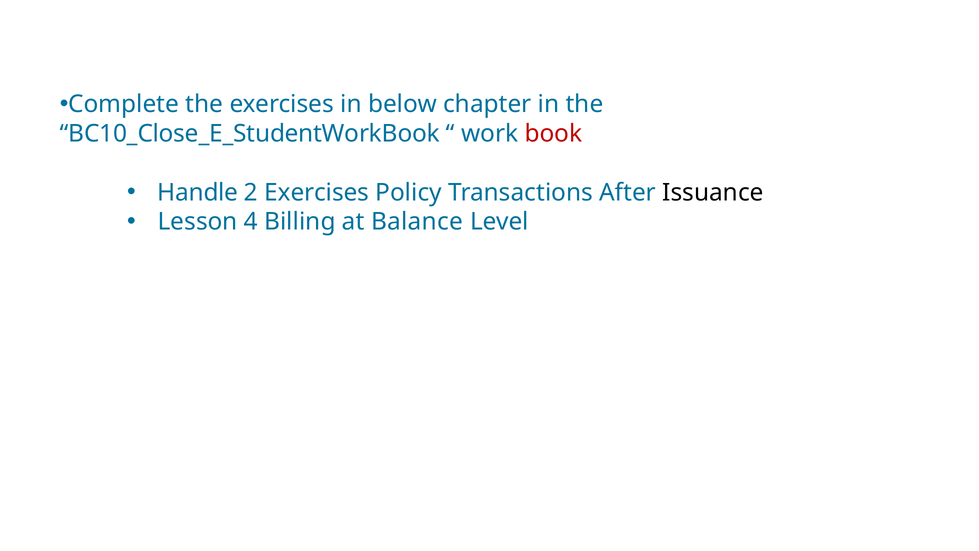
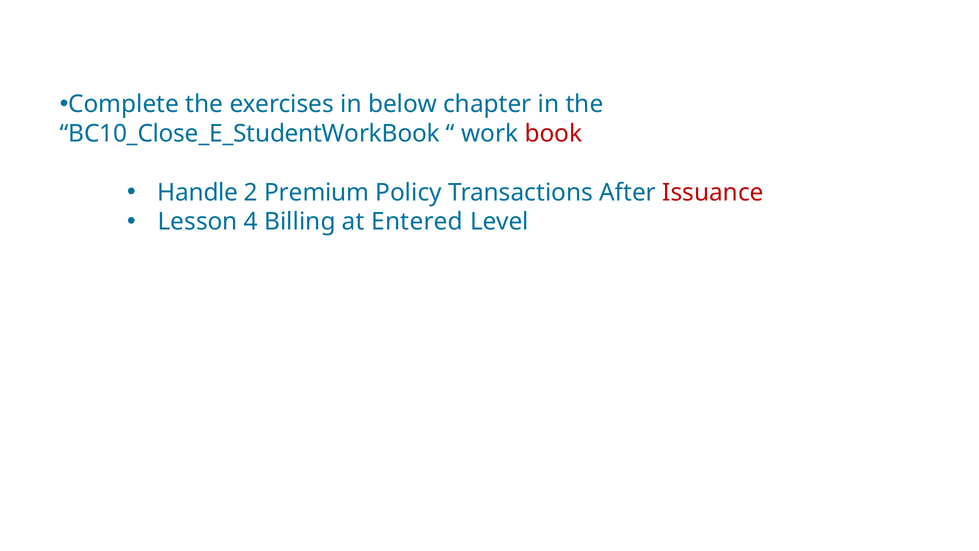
2 Exercises: Exercises -> Premium (317, 192)
Issuance colour: black -> red (713, 192)
Balance: Balance -> Entered (417, 222)
